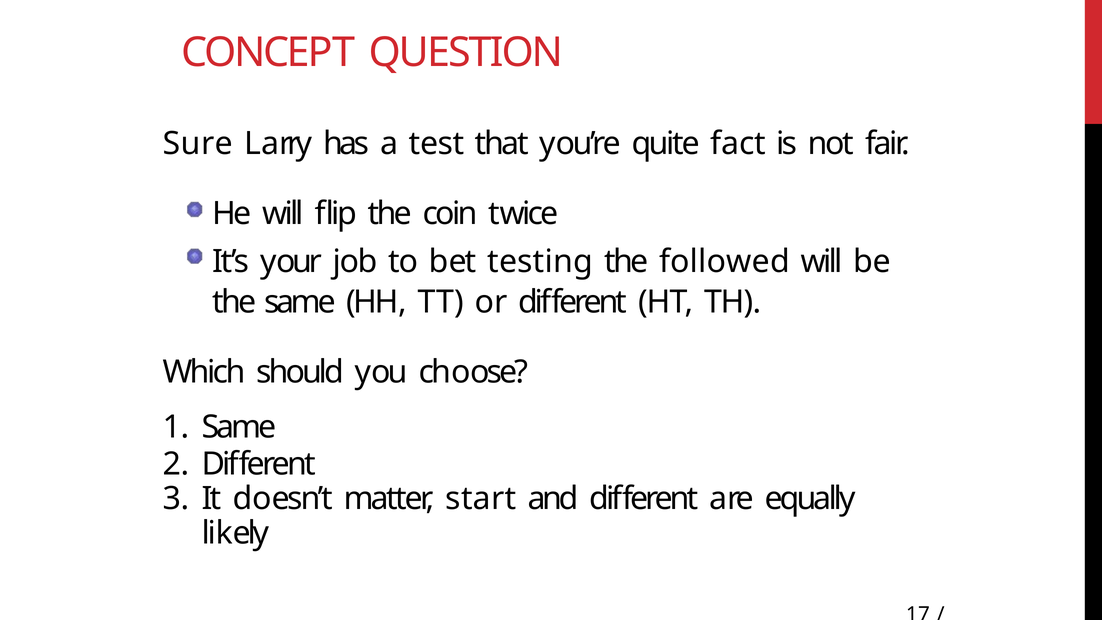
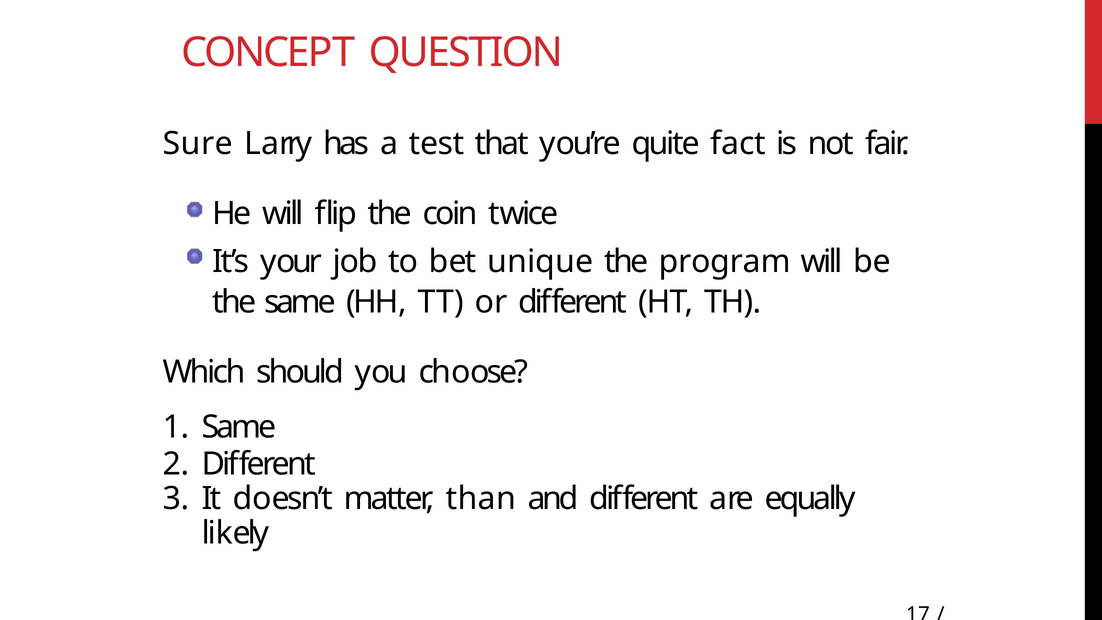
testing: testing -> unique (540, 261)
followed: followed -> program (725, 261)
start: start -> than (481, 498)
